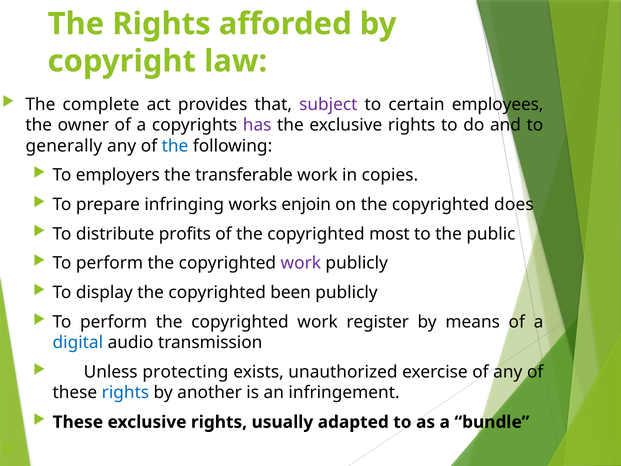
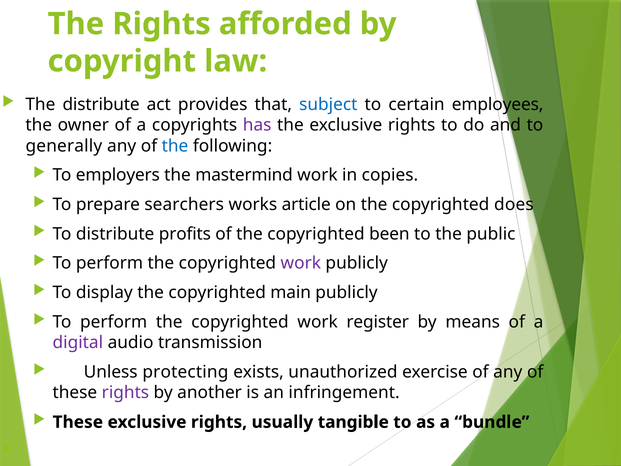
The complete: complete -> distribute (101, 104)
subject colour: purple -> blue (328, 104)
transferable: transferable -> mastermind (244, 175)
infringing: infringing -> searchers (184, 204)
enjoin: enjoin -> article (306, 204)
most: most -> been (389, 234)
been: been -> main (291, 292)
digital colour: blue -> purple (78, 343)
rights colour: blue -> purple (125, 393)
adapted: adapted -> tangible (353, 422)
